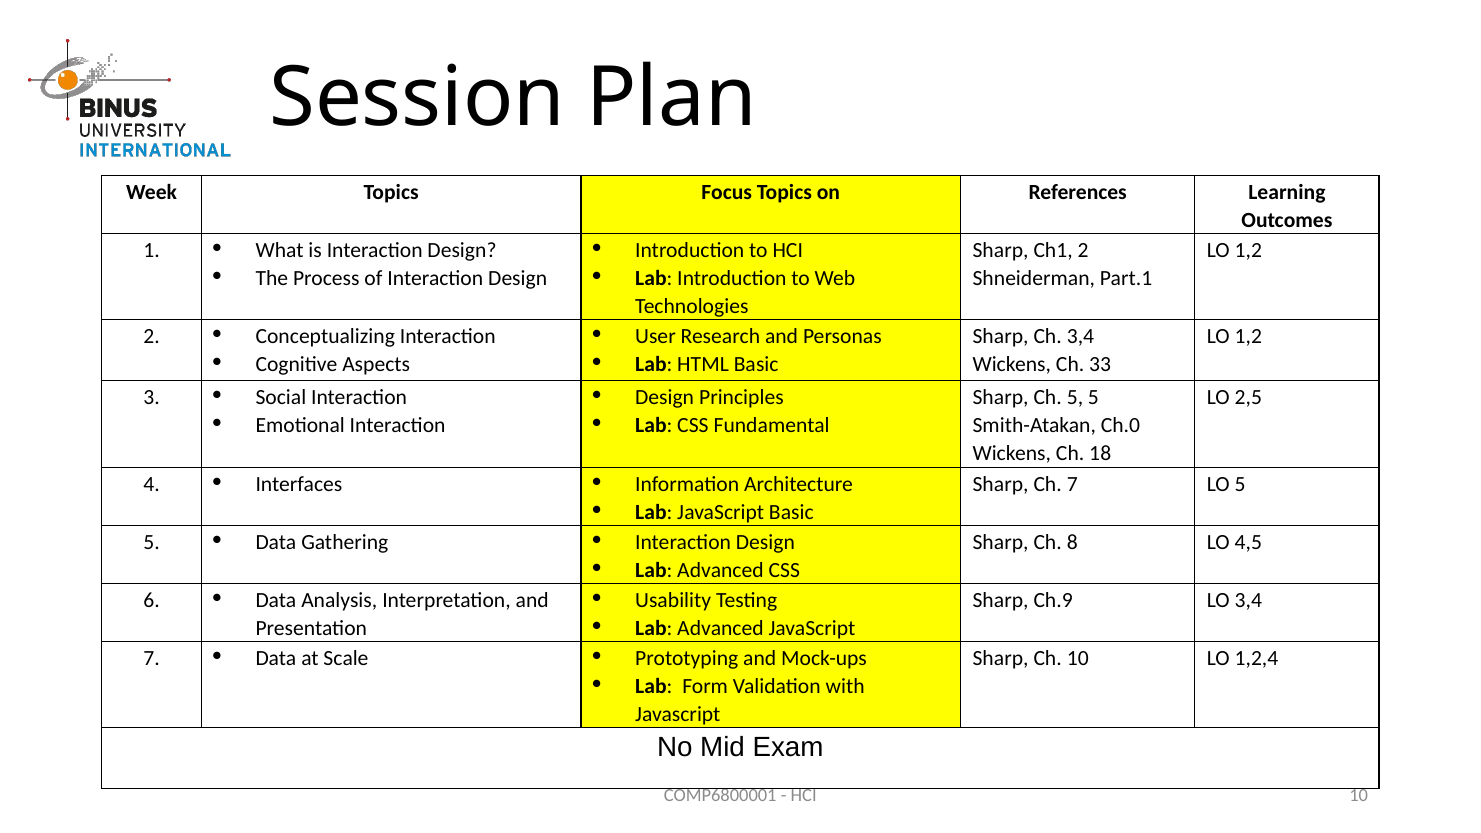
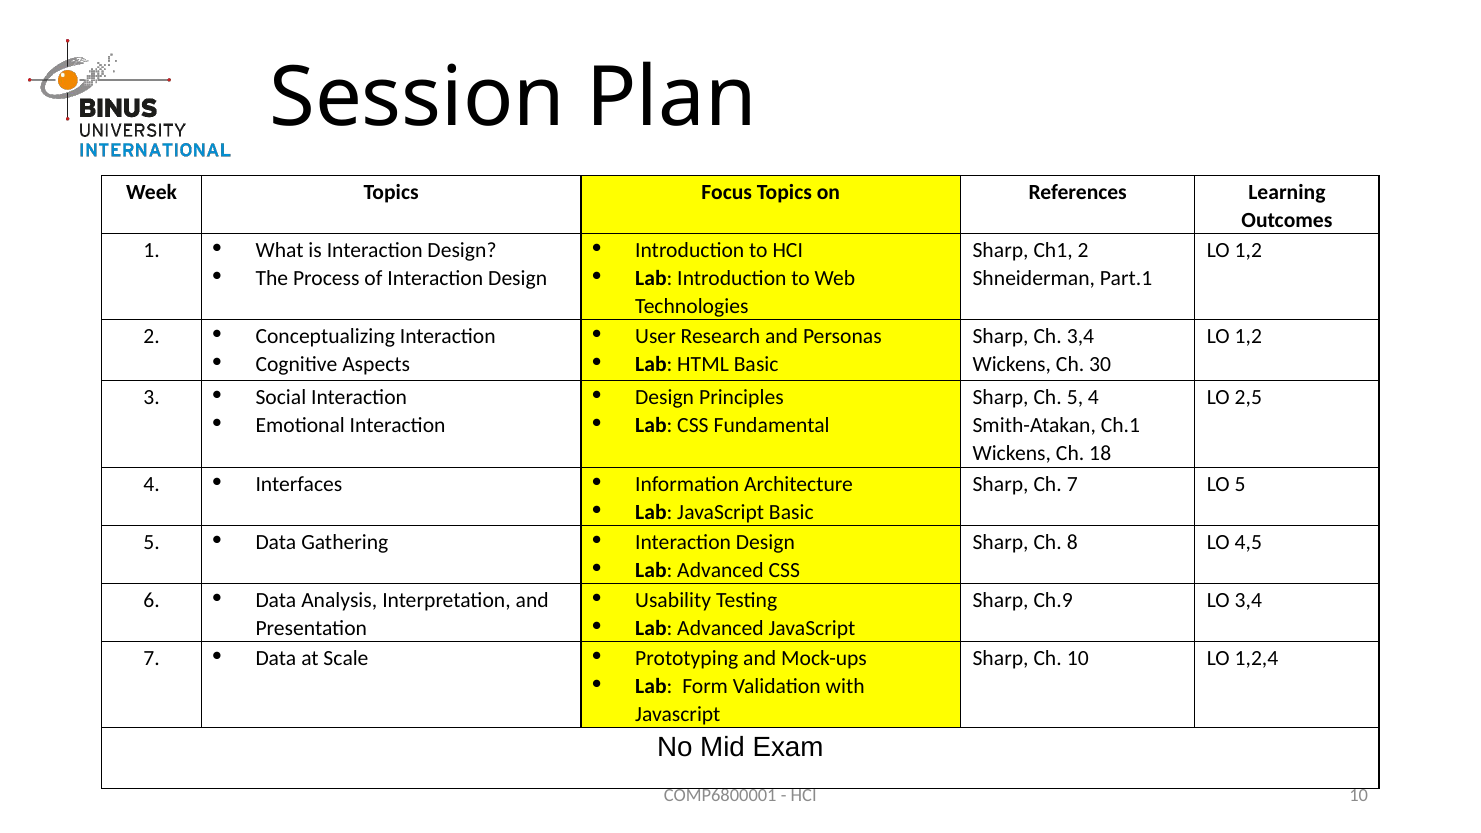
33: 33 -> 30 (1100, 365)
Ch 5 5: 5 -> 4 (1093, 397)
Ch.0: Ch.0 -> Ch.1 (1121, 425)
